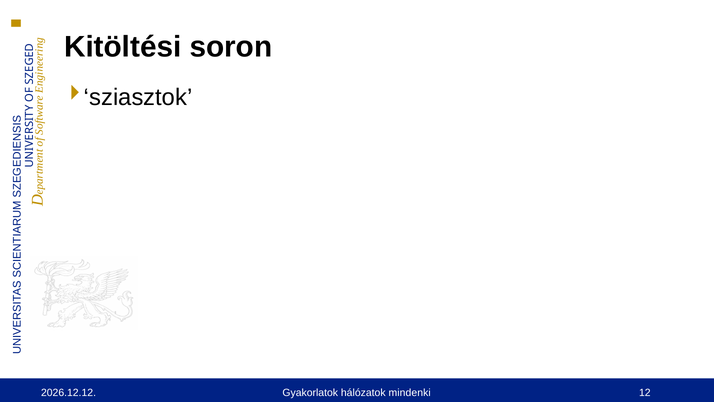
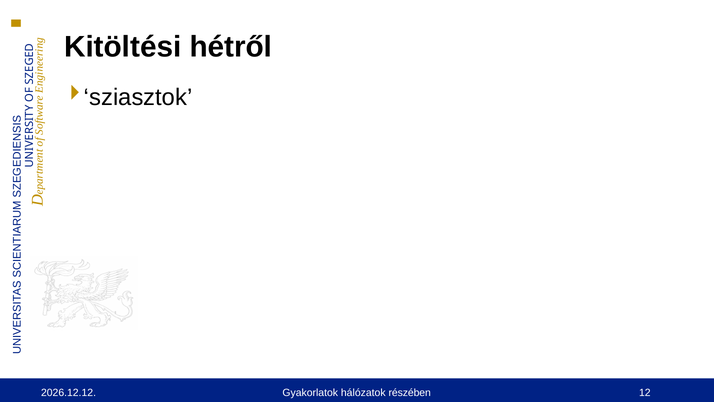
soron: soron -> hétről (231, 47)
mindenki: mindenki -> részében (410, 392)
